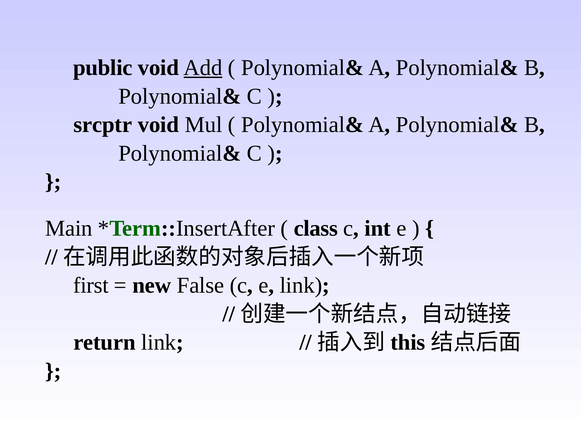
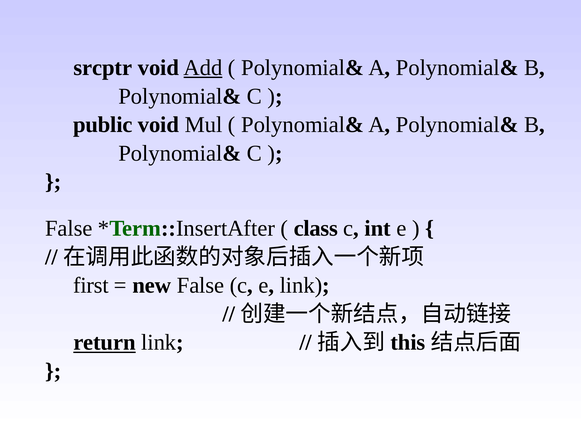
public: public -> srcptr (103, 68)
srcptr: srcptr -> public (103, 125)
Main: Main -> False (69, 228)
return underline: none -> present (104, 342)
